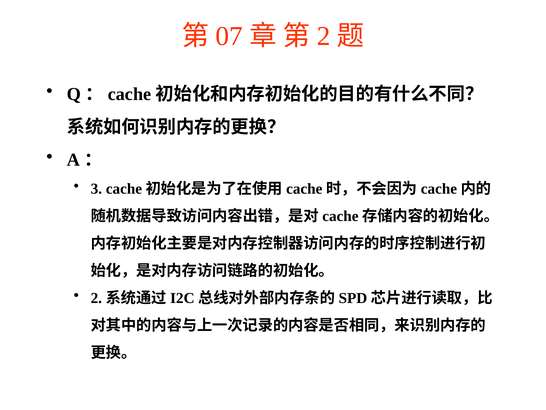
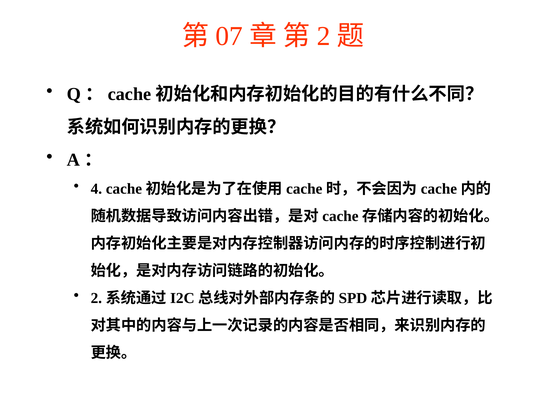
3: 3 -> 4 (96, 189)
